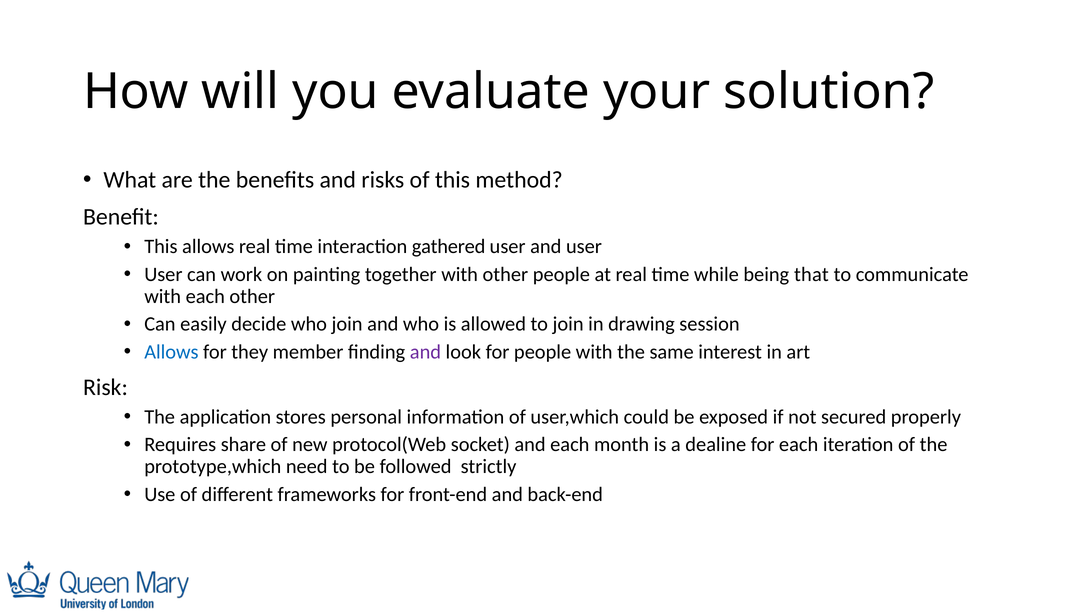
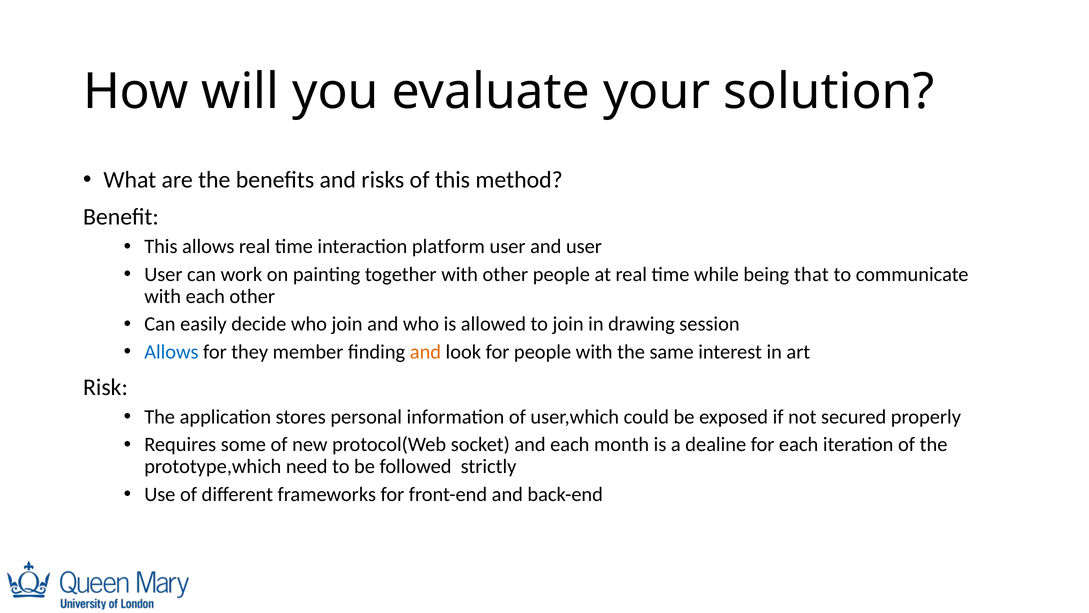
gathered: gathered -> platform (448, 247)
and colour: purple -> orange (425, 352)
share: share -> some (243, 444)
